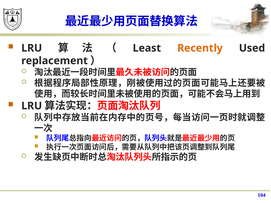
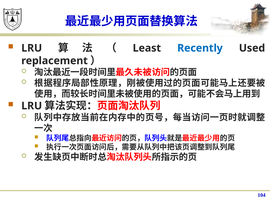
Recently colour: orange -> blue (200, 48)
